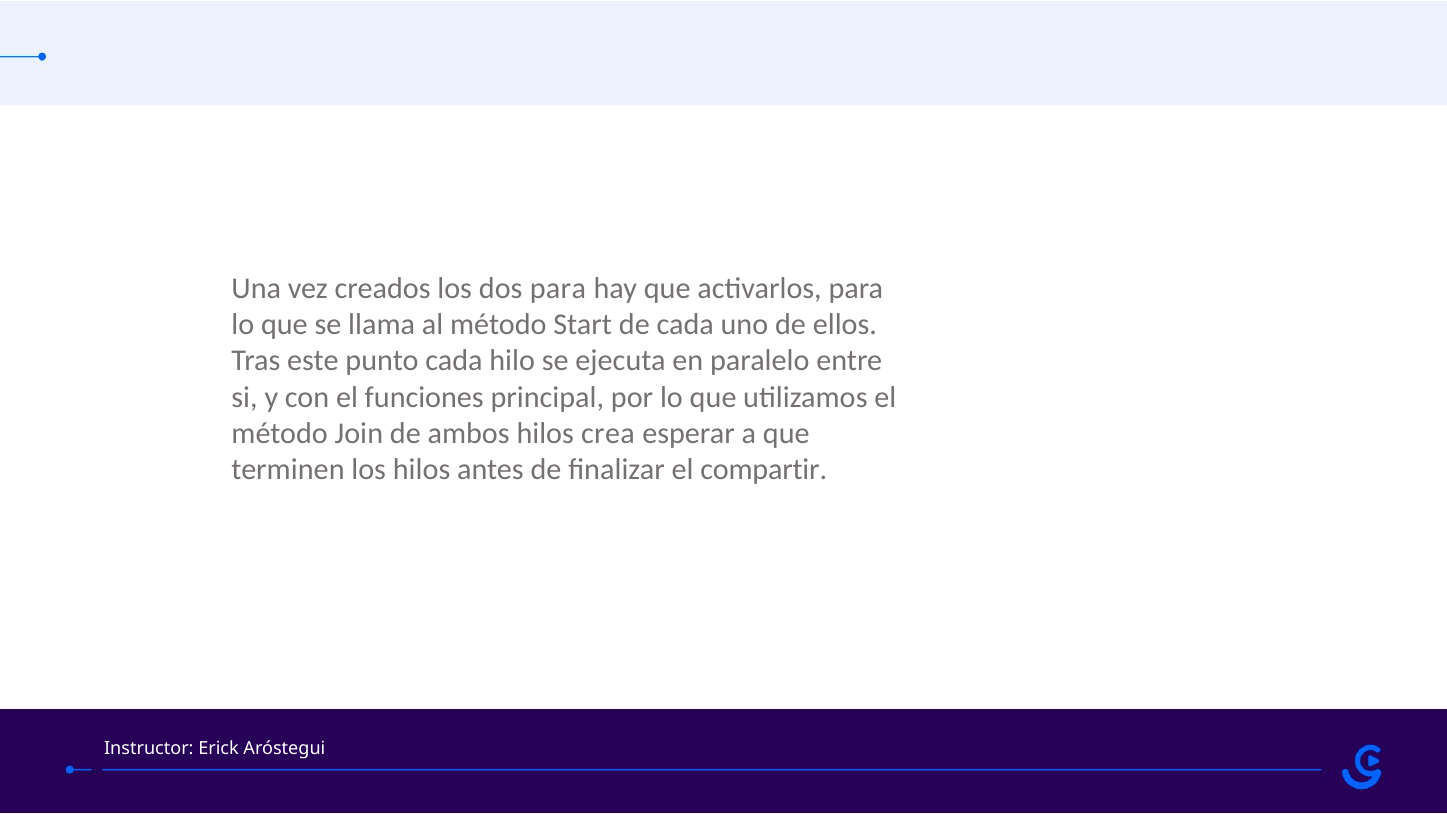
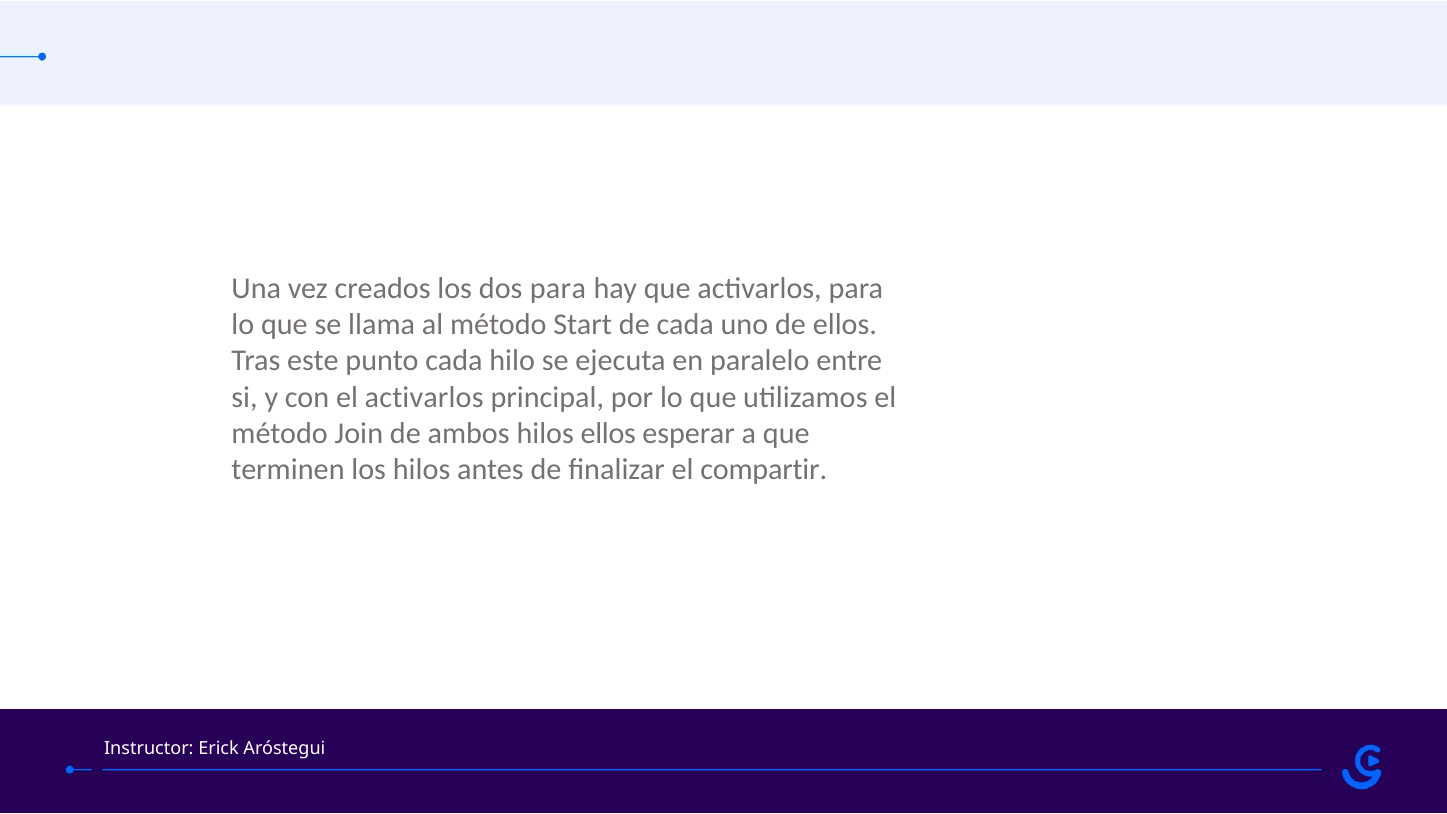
el funciones: funciones -> activarlos (424, 397)
hilos crea: crea -> ellos (608, 433)
